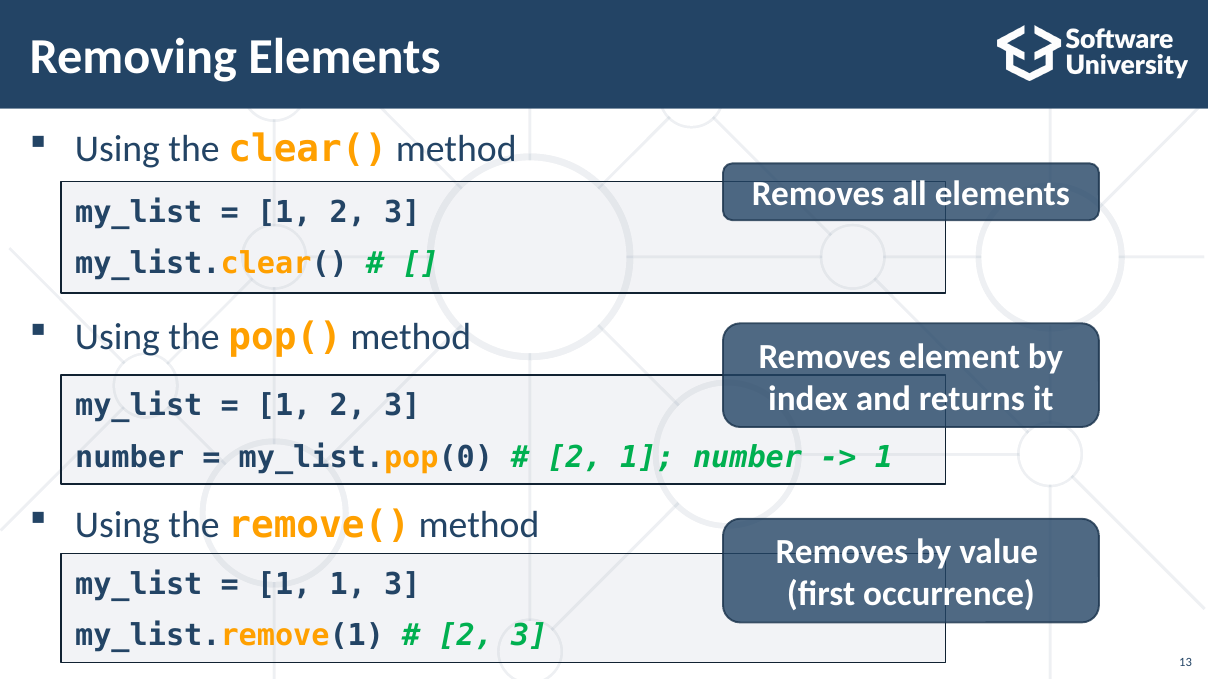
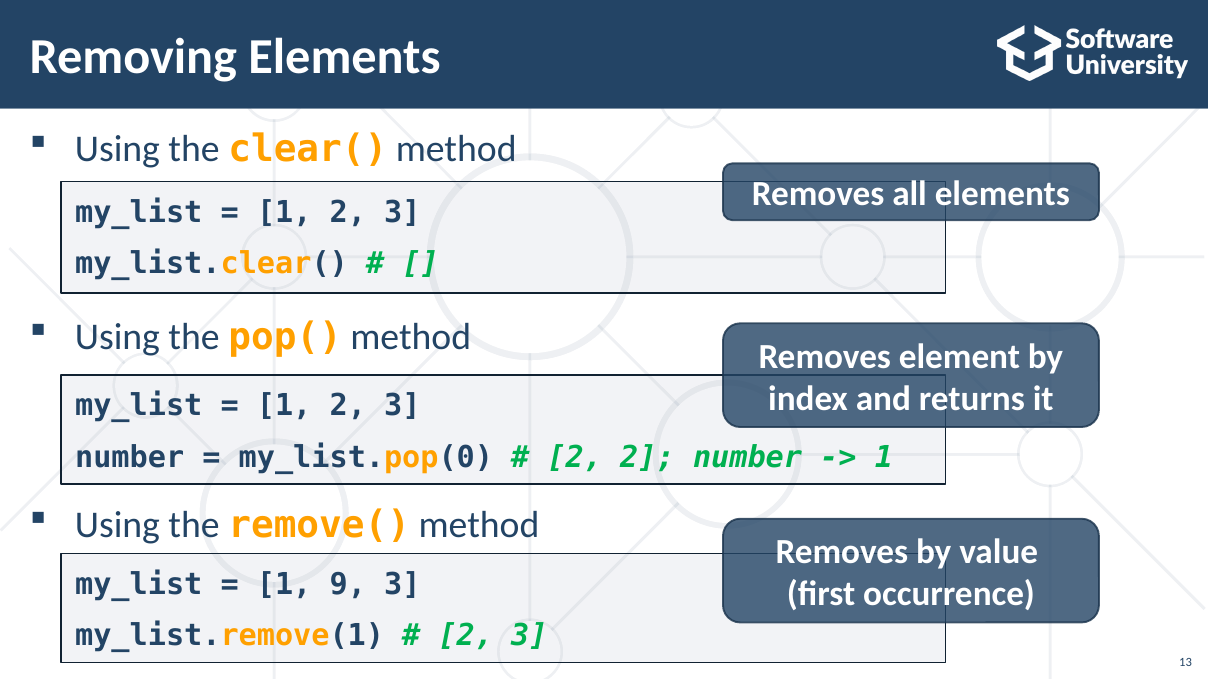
2 1: 1 -> 2 (648, 458)
1 1: 1 -> 9 (348, 585)
